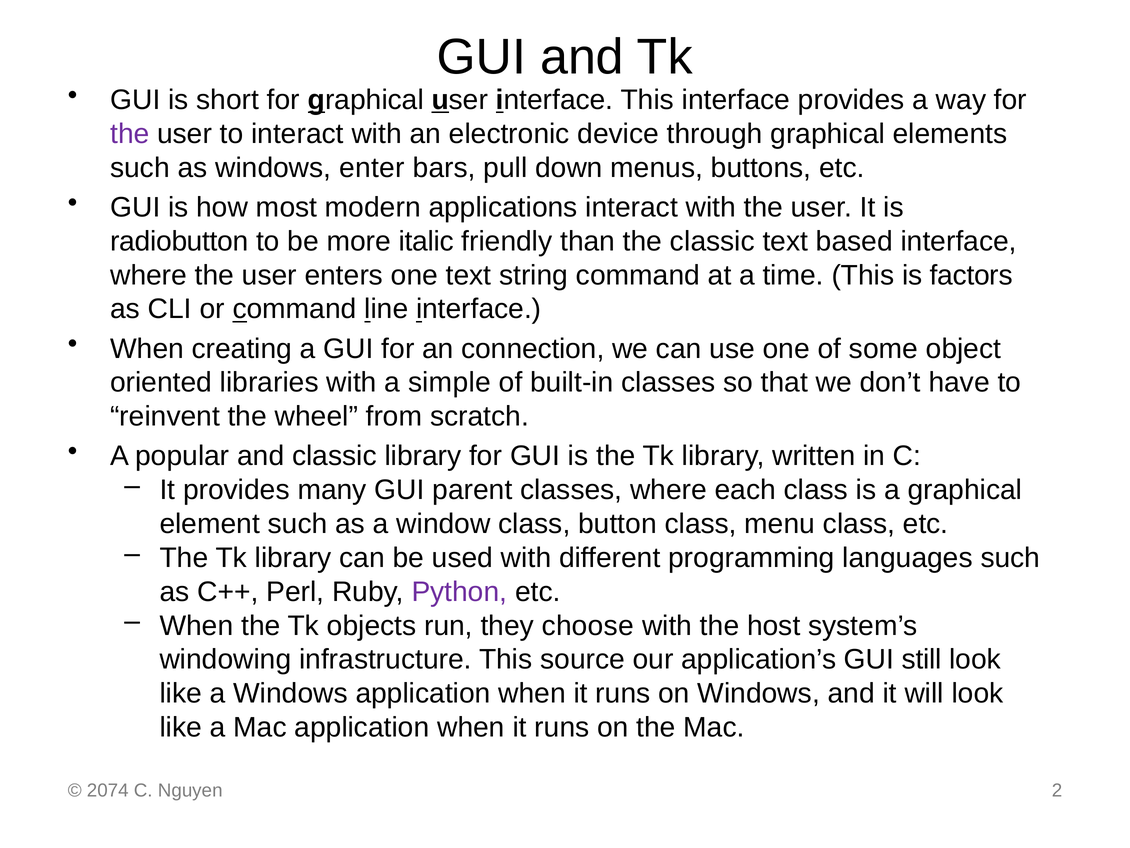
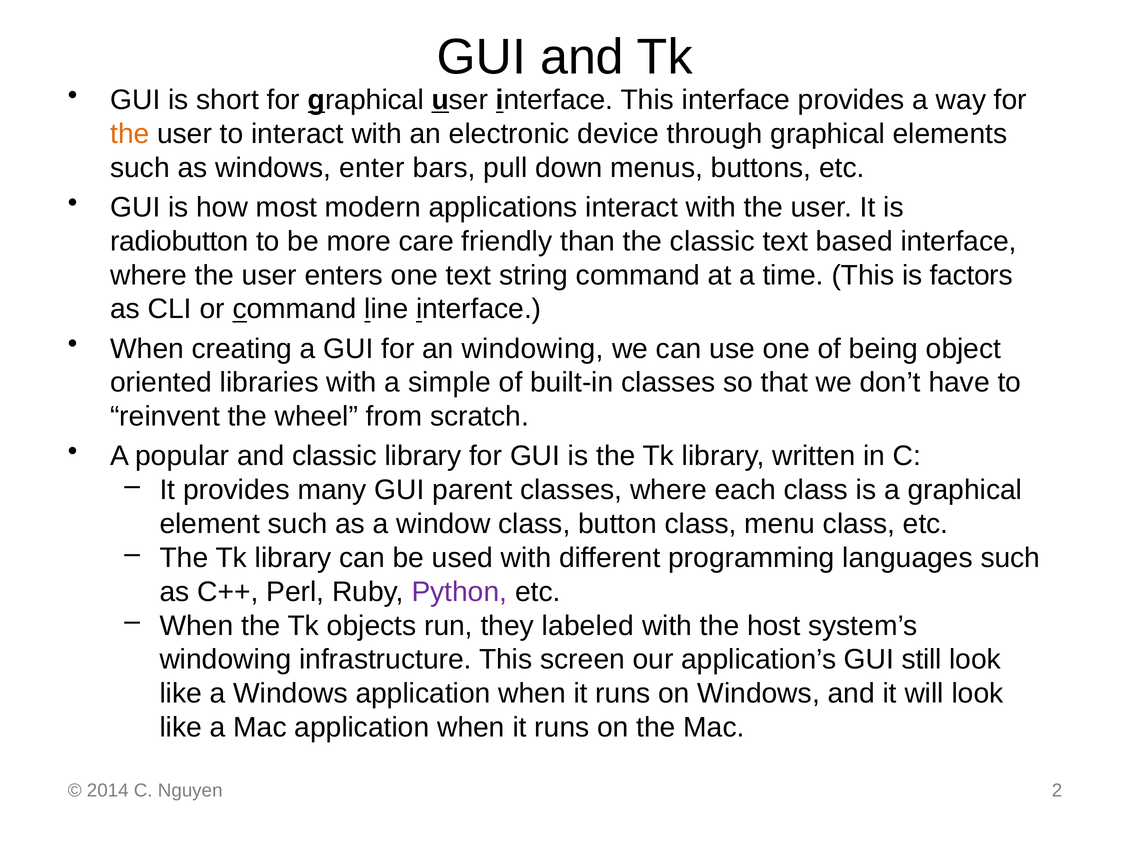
the colour: purple -> orange (130, 134)
italic: italic -> care (426, 241)
an connection: connection -> windowing (533, 348)
some: some -> being (883, 348)
choose: choose -> labeled (588, 625)
source: source -> screen (583, 659)
2074: 2074 -> 2014 (108, 790)
